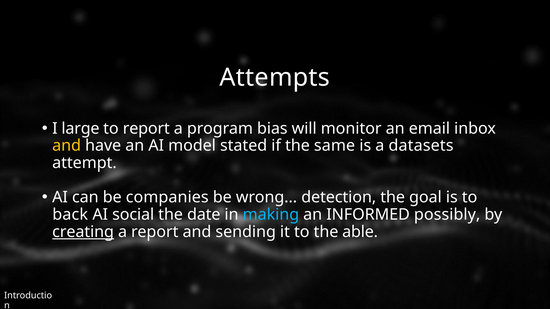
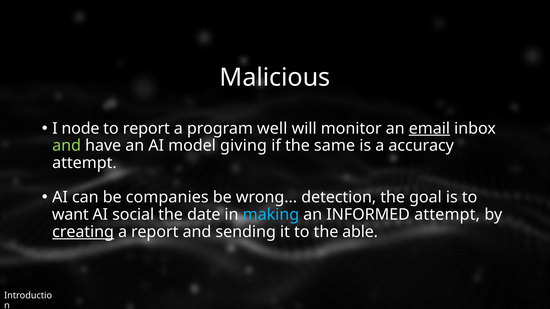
Attempts: Attempts -> Malicious (275, 78)
large: large -> node (80, 129)
bias: bias -> well (272, 129)
email underline: none -> present (429, 129)
and colour: yellow -> light green (67, 146)
stated: stated -> giving (244, 146)
datasets: datasets -> accuracy (421, 146)
back: back -> want (70, 215)
INFORMED possibly: possibly -> attempt (447, 215)
